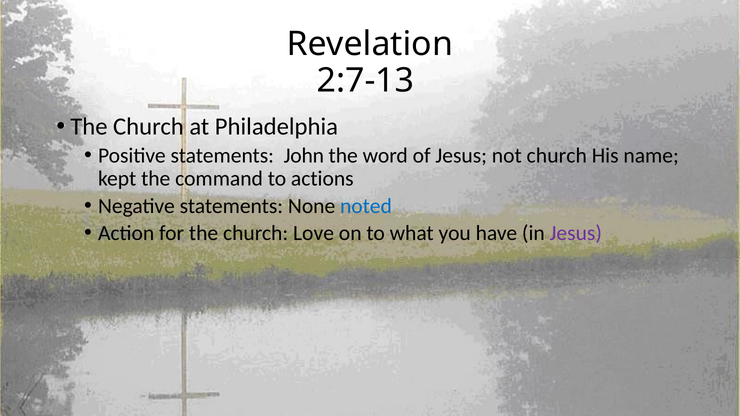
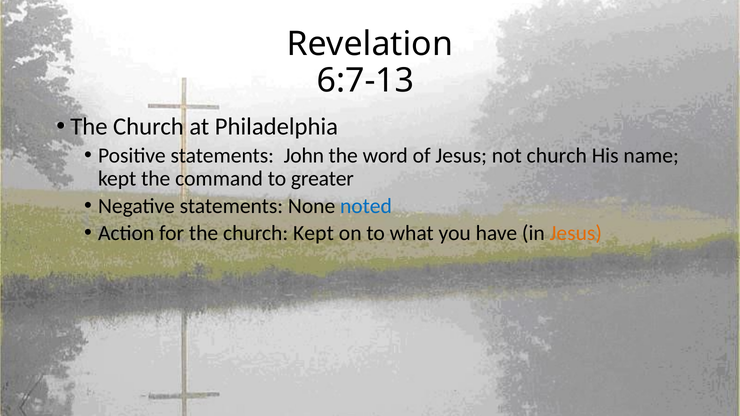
2:7-13: 2:7-13 -> 6:7-13 (366, 80)
actions: actions -> greater (322, 179)
church Love: Love -> Kept (313, 233)
Jesus colour: purple -> orange (576, 233)
